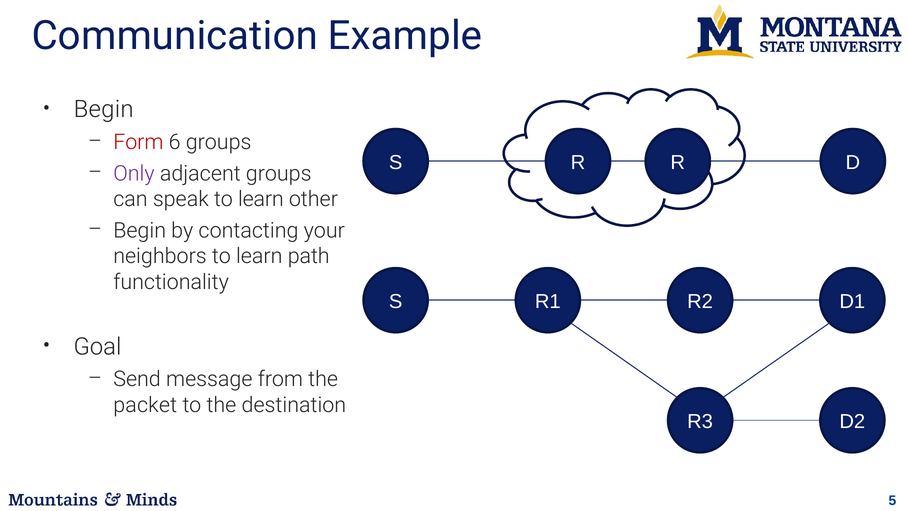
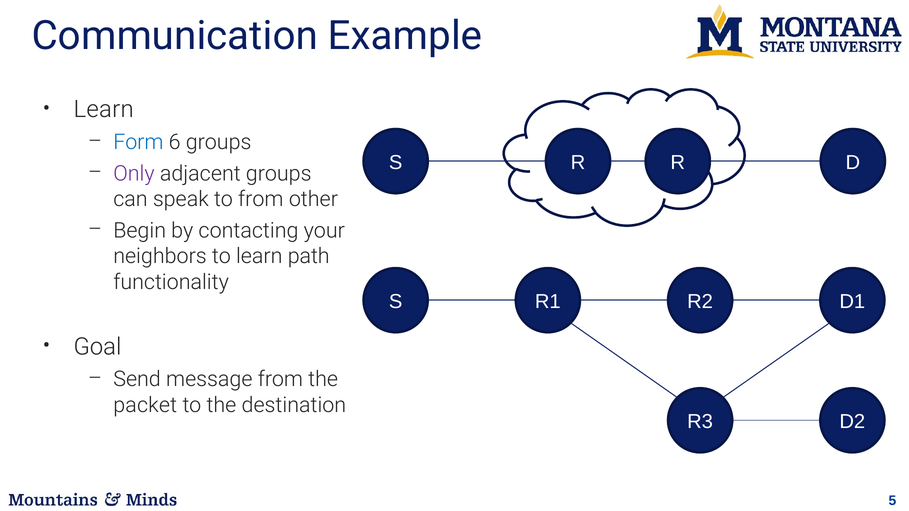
Begin: Begin -> Learn (104, 110)
Form colour: red -> blue (138, 142)
speak to learn: learn -> from (261, 199)
